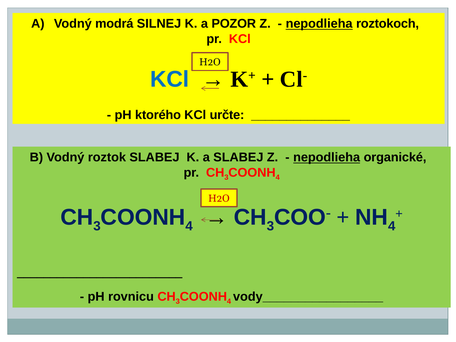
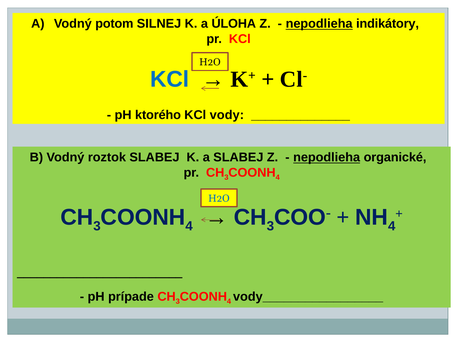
modrá: modrá -> potom (114, 24)
POZOR: POZOR -> ÚLOHA (234, 24)
roztokoch: roztokoch -> indikátory (388, 24)
určte: určte -> vody (227, 115)
H2O colour: red -> blue (219, 199)
rovnicu: rovnicu -> prípade (131, 297)
